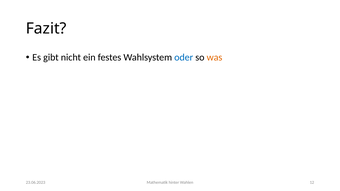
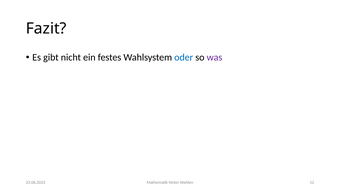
was colour: orange -> purple (214, 57)
